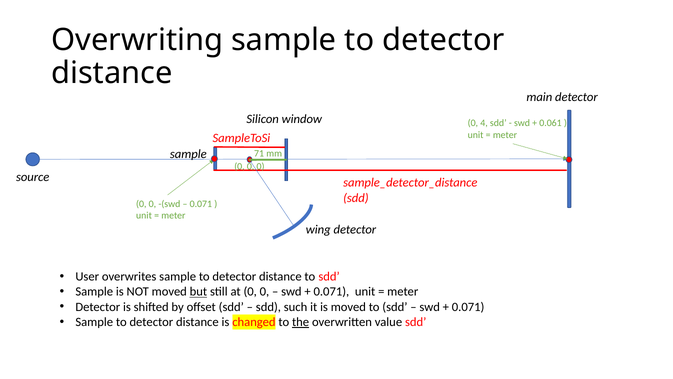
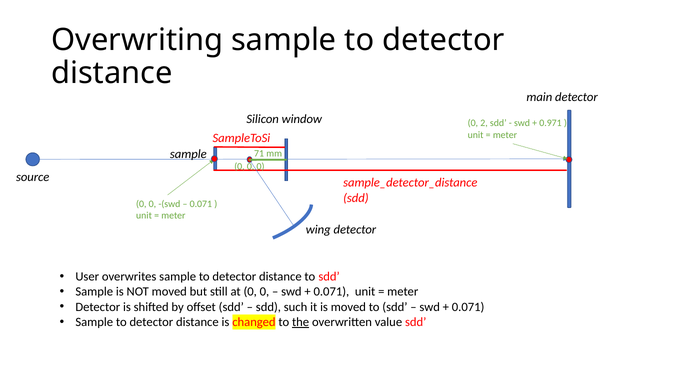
4: 4 -> 2 (484, 123)
0.061: 0.061 -> 0.971 (550, 123)
but underline: present -> none (198, 291)
